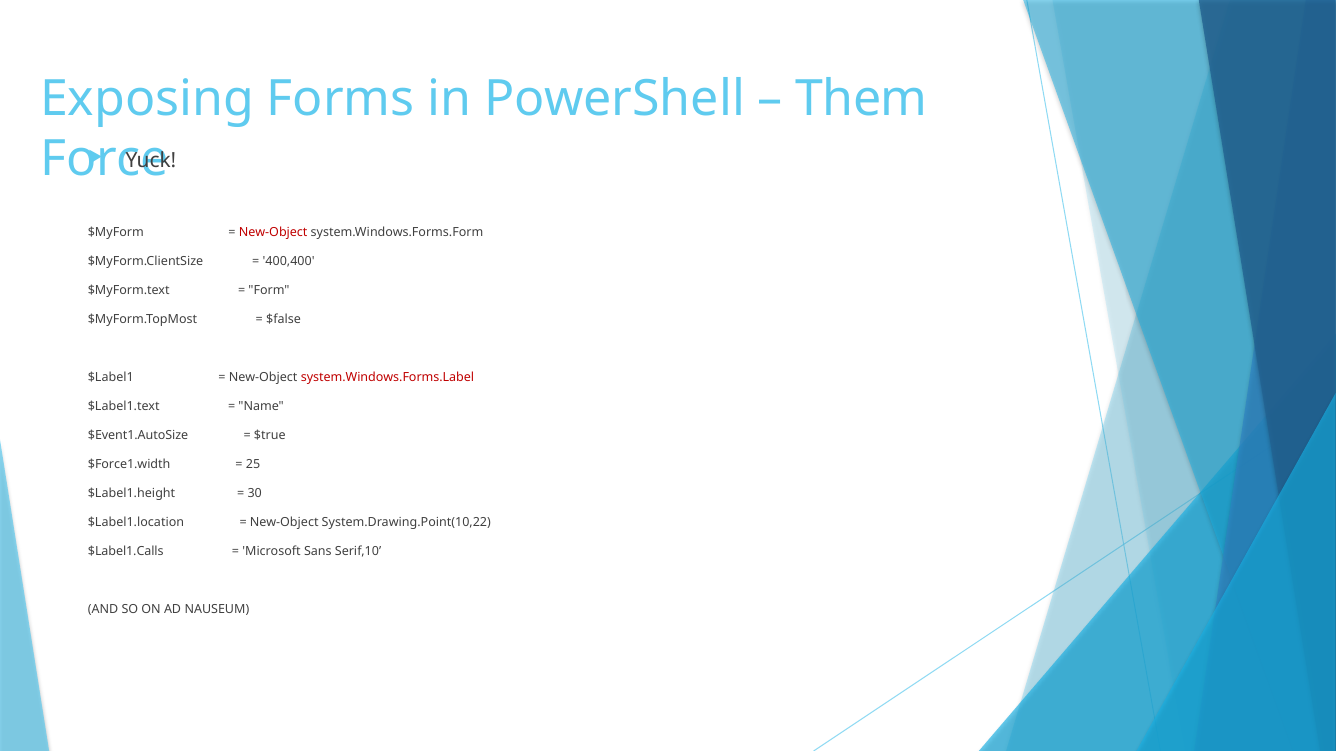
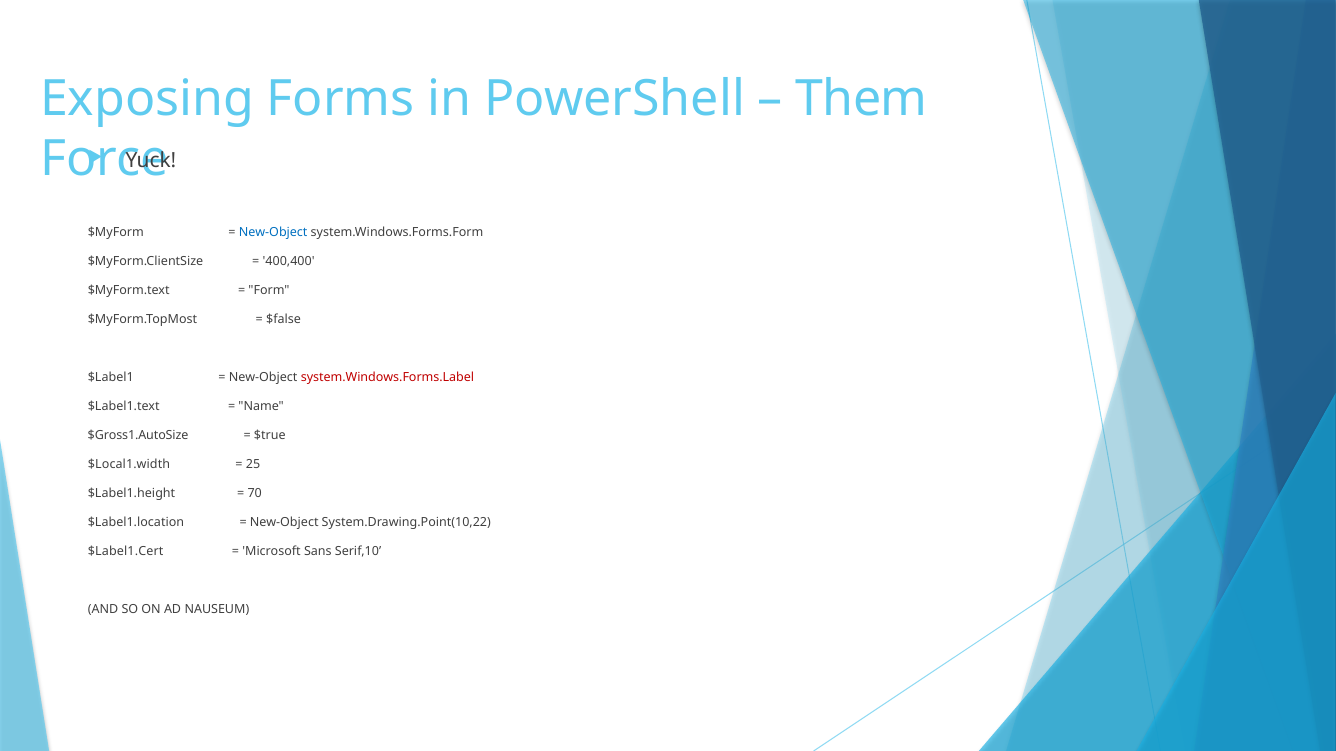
New-Object colour: red -> blue (273, 233)
$Event1.AutoSize: $Event1.AutoSize -> $Gross1.AutoSize (138, 436)
$Force1.width: $Force1.width -> $Local1.width (129, 465)
30: 30 -> 70 (255, 494)
$Label1.Calls: $Label1.Calls -> $Label1.Cert (126, 552)
